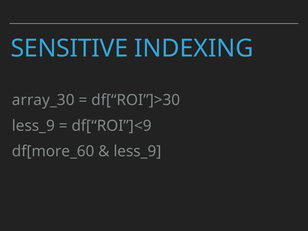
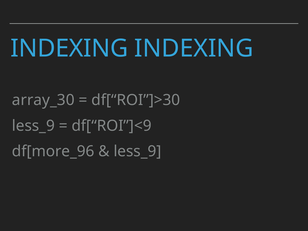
SENSITIVE: SENSITIVE -> INDEXING (69, 49)
df[more_60: df[more_60 -> df[more_96 (53, 151)
